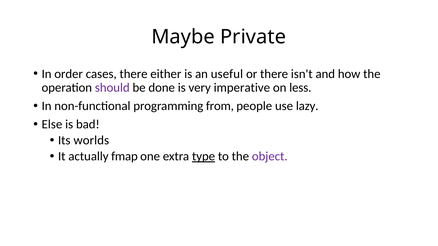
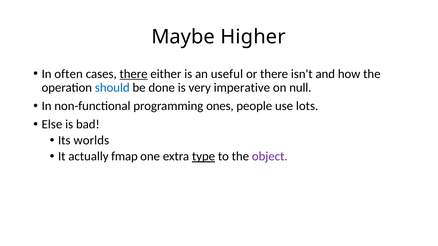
Private: Private -> Higher (253, 37)
order: order -> often (69, 74)
there underline: none -> present (134, 74)
should colour: purple -> blue (112, 88)
less: less -> null (300, 88)
from: from -> ones (220, 106)
lazy: lazy -> lots (307, 106)
